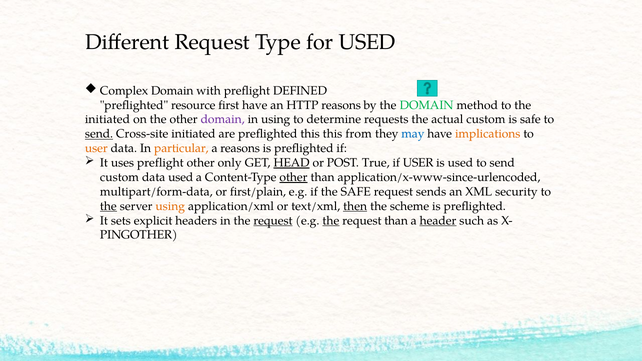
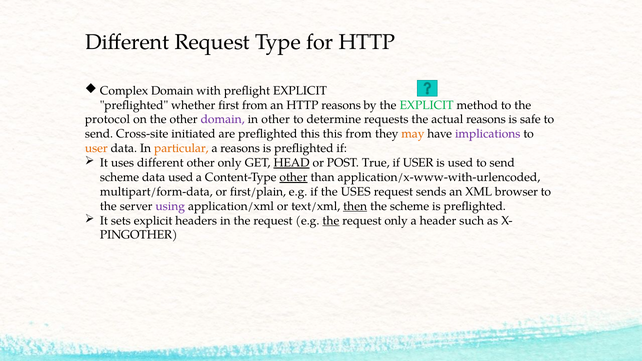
for USED: USED -> HTTP (367, 42)
preflight DEFINED: DEFINED -> EXPLICIT (300, 91)
resource: resource -> whether (193, 105)
first have: have -> from (255, 105)
the DOMAIN: DOMAIN -> EXPLICIT (427, 105)
initiated: initiated -> protocol (107, 120)
in using: using -> other (276, 120)
actual custom: custom -> reasons (486, 120)
send underline: present -> none (99, 134)
may colour: blue -> orange (413, 134)
implications colour: orange -> purple (488, 134)
uses preflight: preflight -> different (160, 163)
custom: custom -> scheme (120, 177)
application/x-www-since-urlencoded: application/x-www-since-urlencoded -> application/x-www-with-urlencoded (439, 177)
the SAFE: SAFE -> USES (356, 192)
security: security -> browser (516, 192)
the underline: present -> none (108, 206)
using colour: orange -> purple (170, 206)
request underline: present -> none (273, 221)
request than: than -> only (396, 221)
header underline: present -> none (438, 221)
